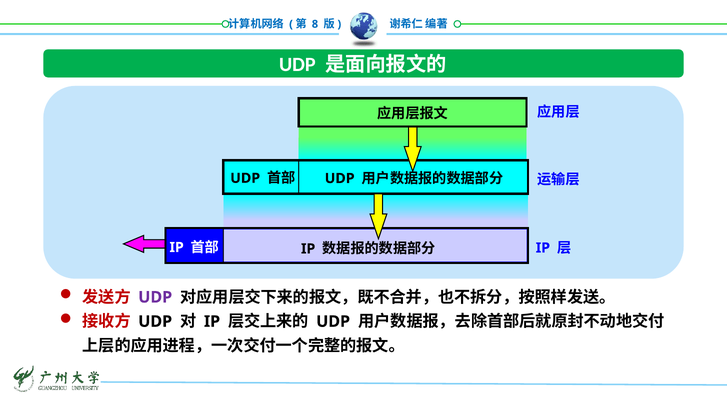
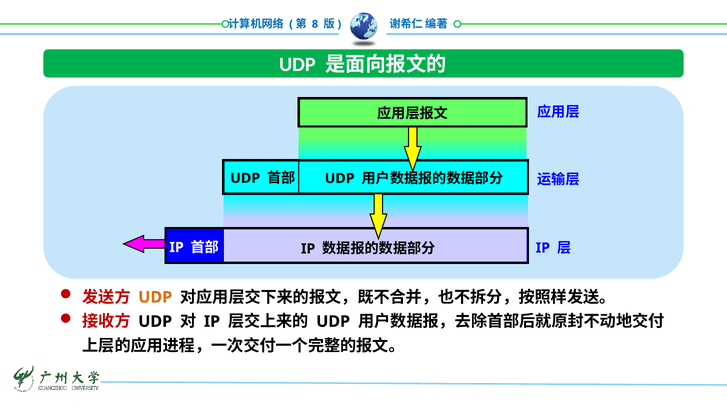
UDP colour: purple -> orange (155, 297)
